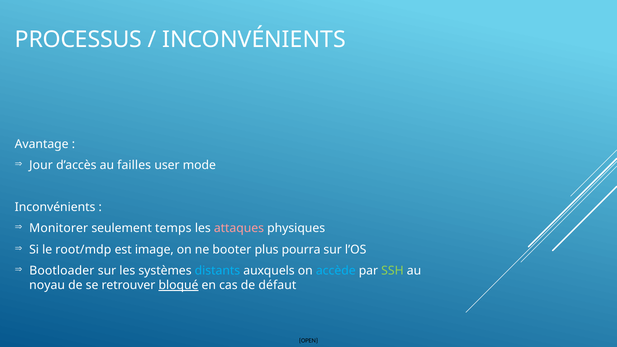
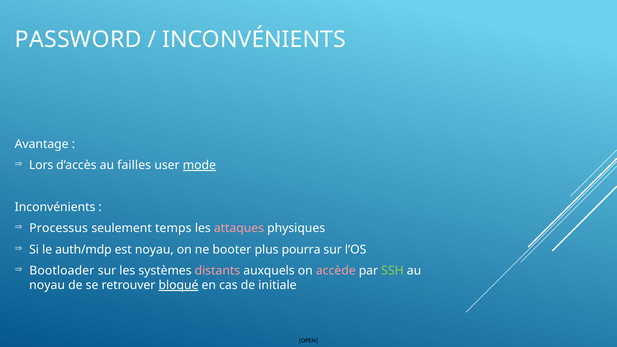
PROCESSUS: PROCESSUS -> PASSWORD (78, 40)
Jour: Jour -> Lors (41, 165)
mode underline: none -> present (199, 165)
Monitorer: Monitorer -> Processus (59, 229)
root/mdp: root/mdp -> auth/mdp (83, 250)
est image: image -> noyau (154, 250)
distants colour: light blue -> pink (217, 271)
accède colour: light blue -> pink (336, 271)
défaut: défaut -> initiale (277, 285)
